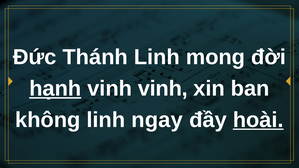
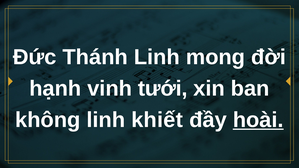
hạnh underline: present -> none (55, 89)
vinh vinh: vinh -> tưới (163, 89)
ngay: ngay -> khiết (157, 120)
